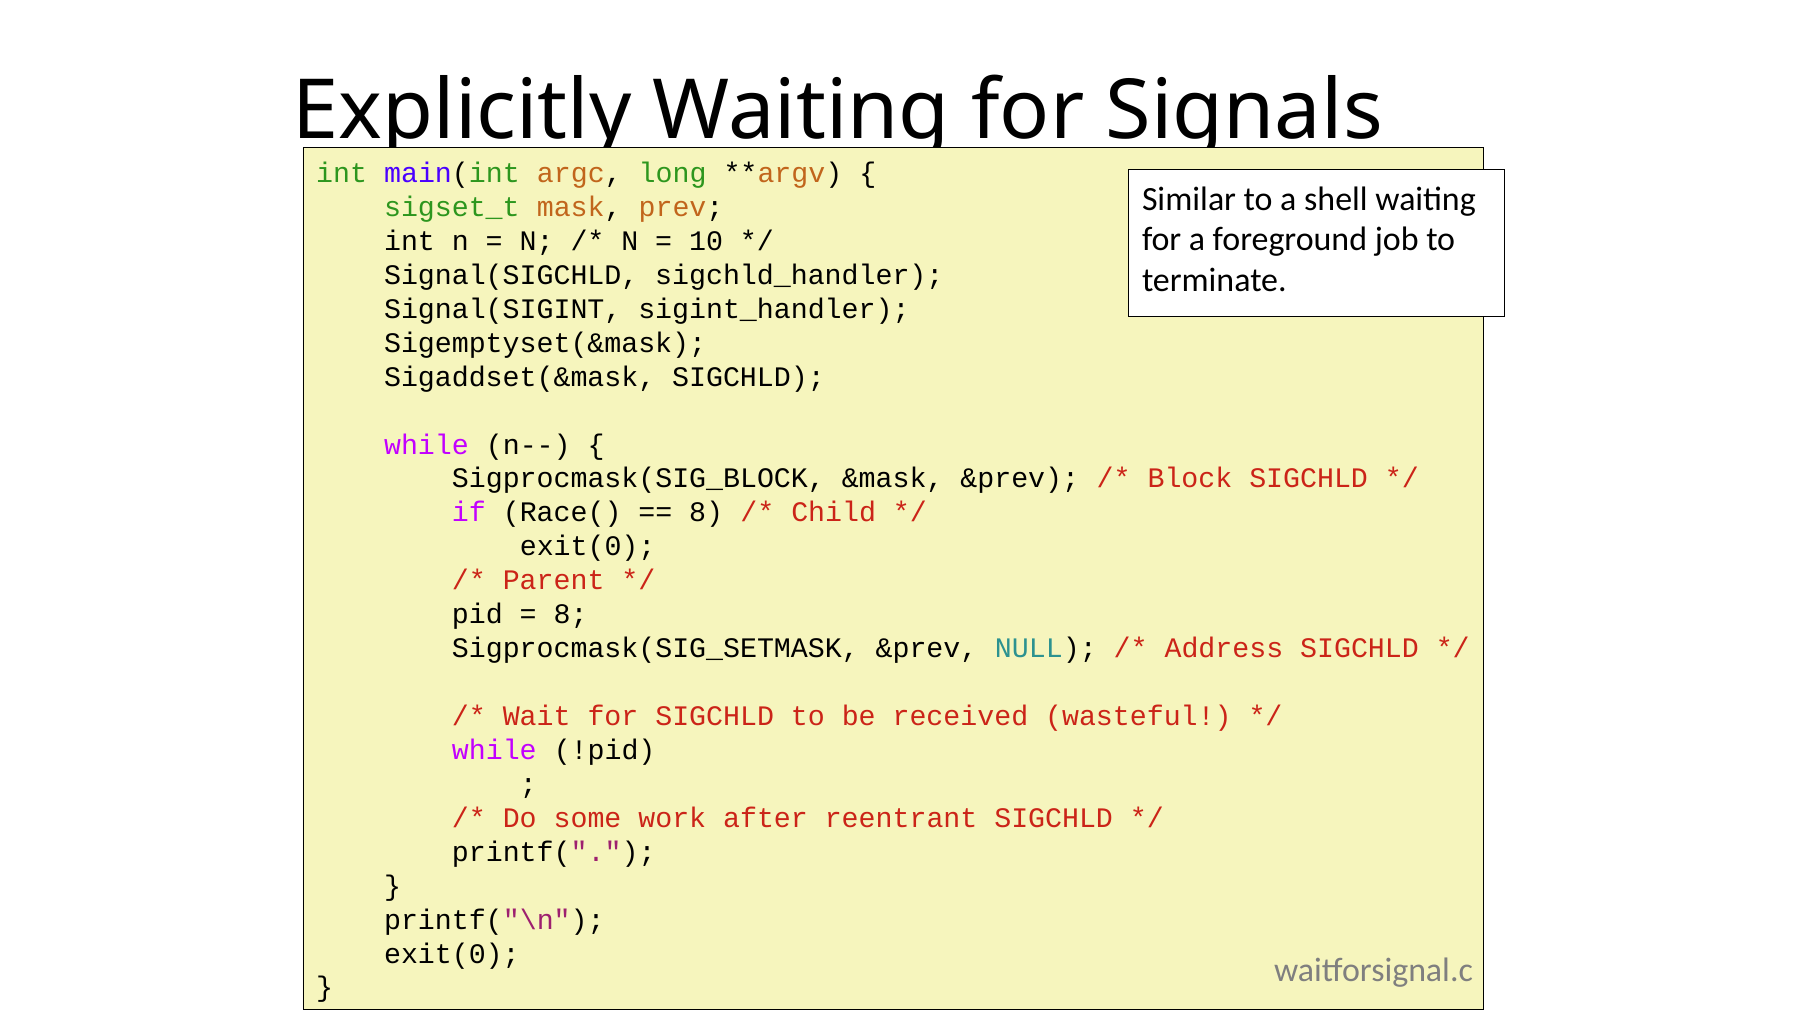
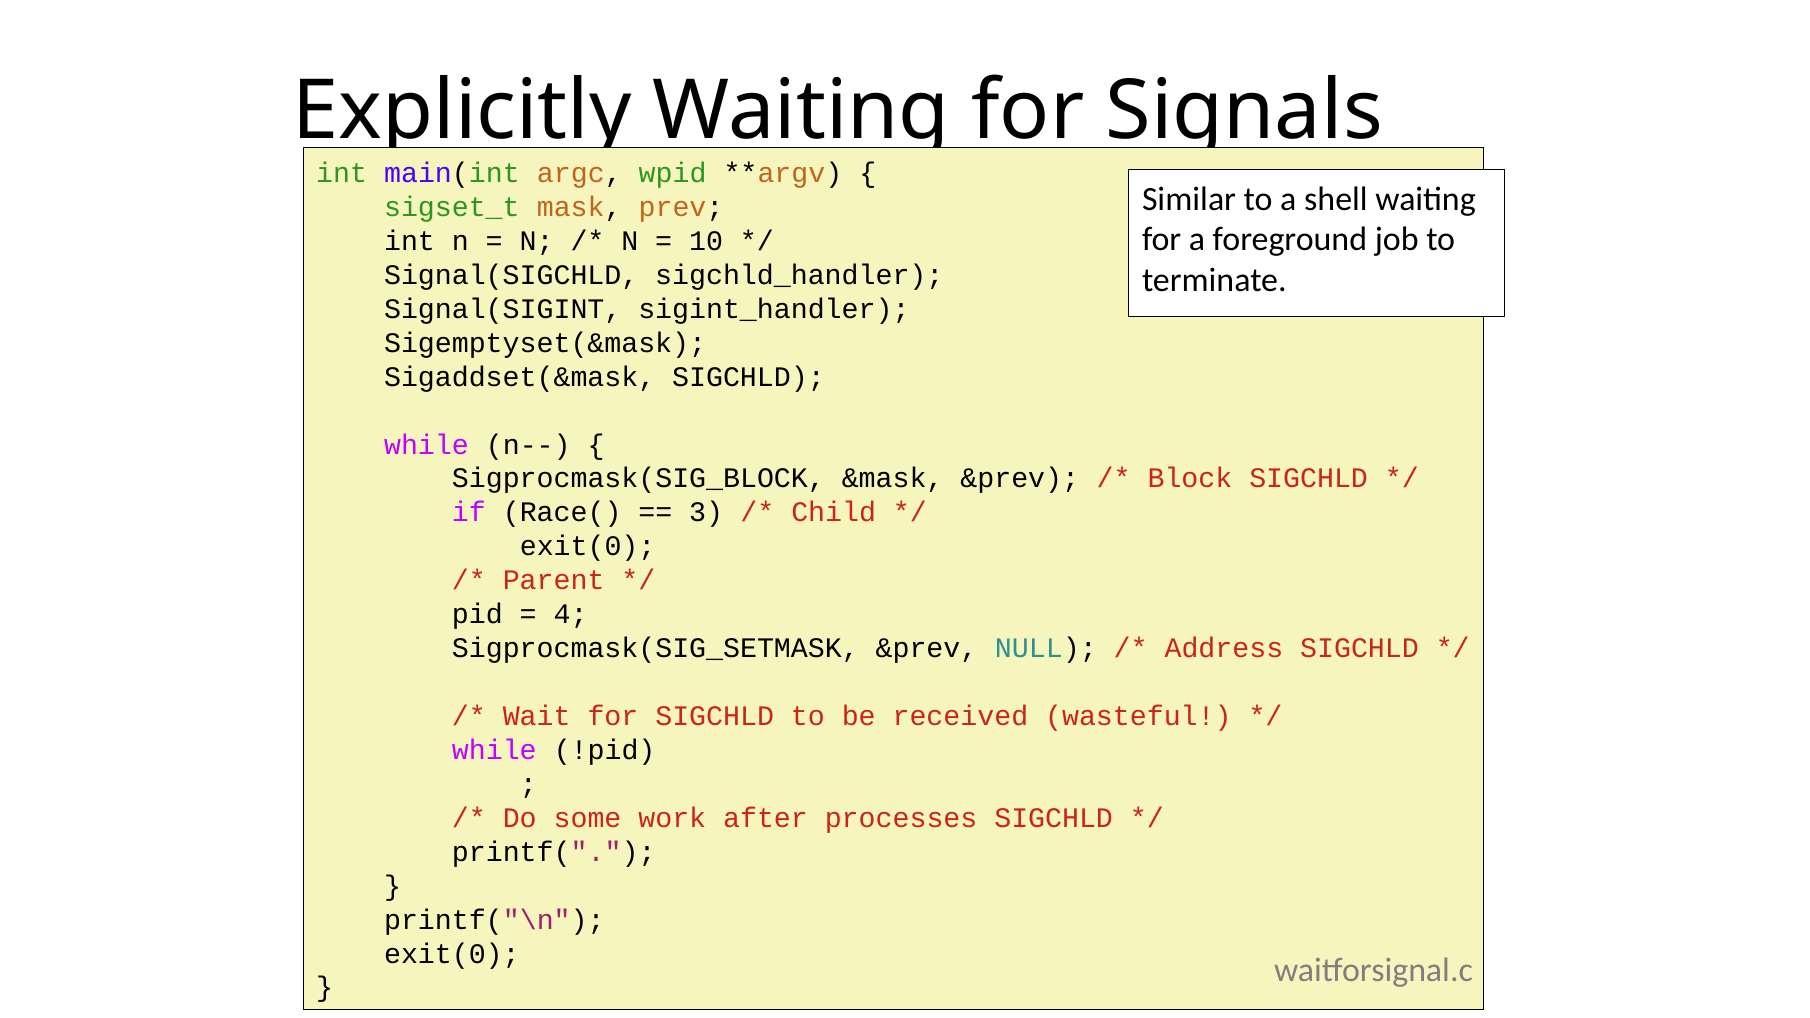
long: long -> wpid (673, 173)
8: 8 -> 3 (706, 513)
8: 8 -> 4 (571, 614)
reentrant: reentrant -> processes (901, 818)
